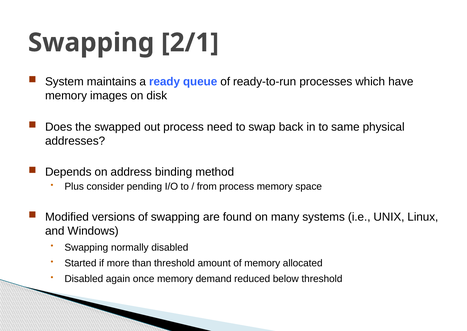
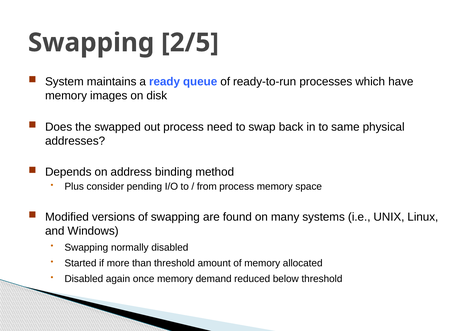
2/1: 2/1 -> 2/5 (190, 43)
